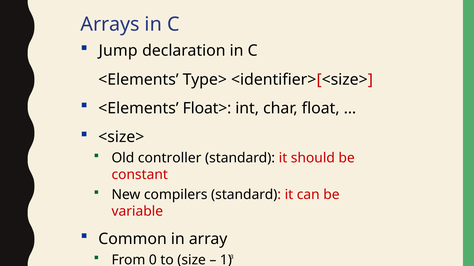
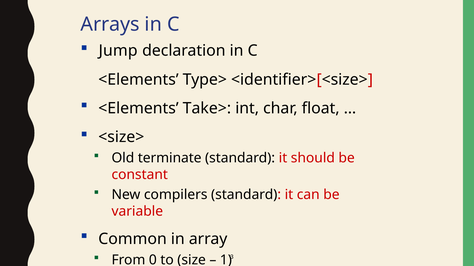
Float>: Float> -> Take> (207, 109)
controller: controller -> terminate (170, 158)
